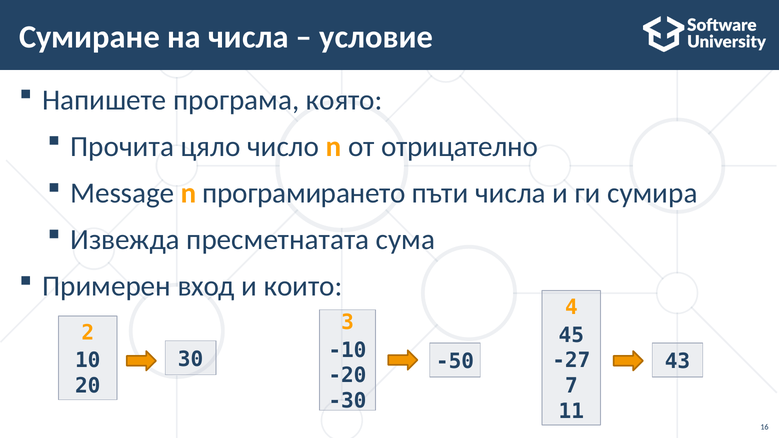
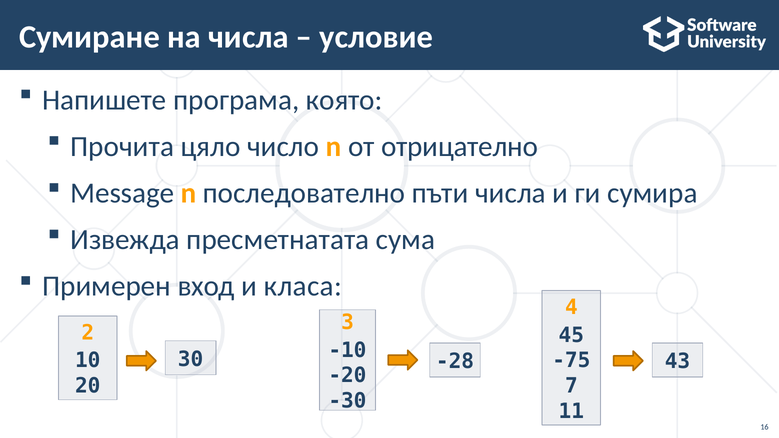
програмирането: програмирането -> последователно (304, 193)
които: които -> класа (303, 286)
-27: -27 -> -75 (571, 361)
-50: -50 -> -28 (455, 362)
